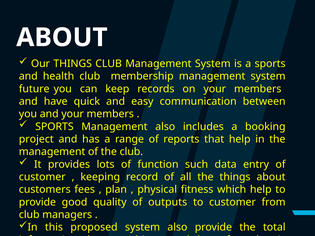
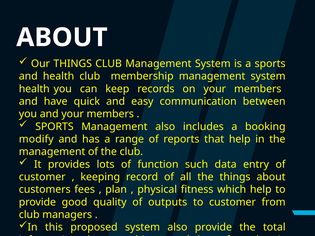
future: future -> health (34, 89)
project: project -> modify (36, 139)
